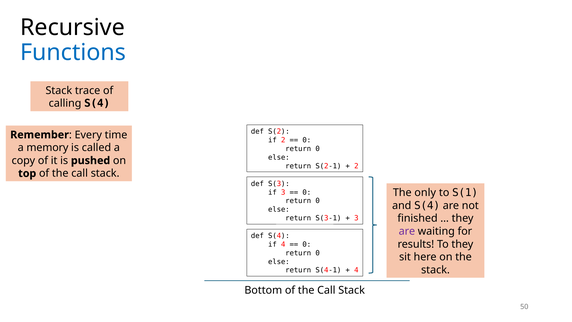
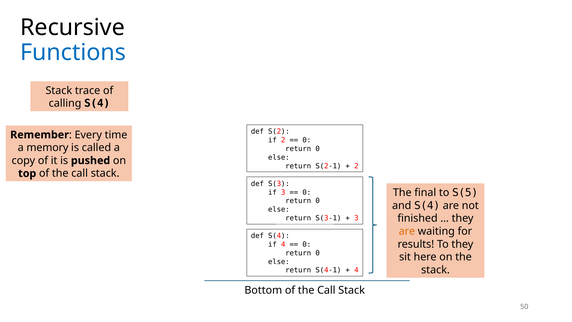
only: only -> final (425, 193)
S(1: S(1 -> S(5 (465, 193)
are colour: purple -> orange (407, 231)
